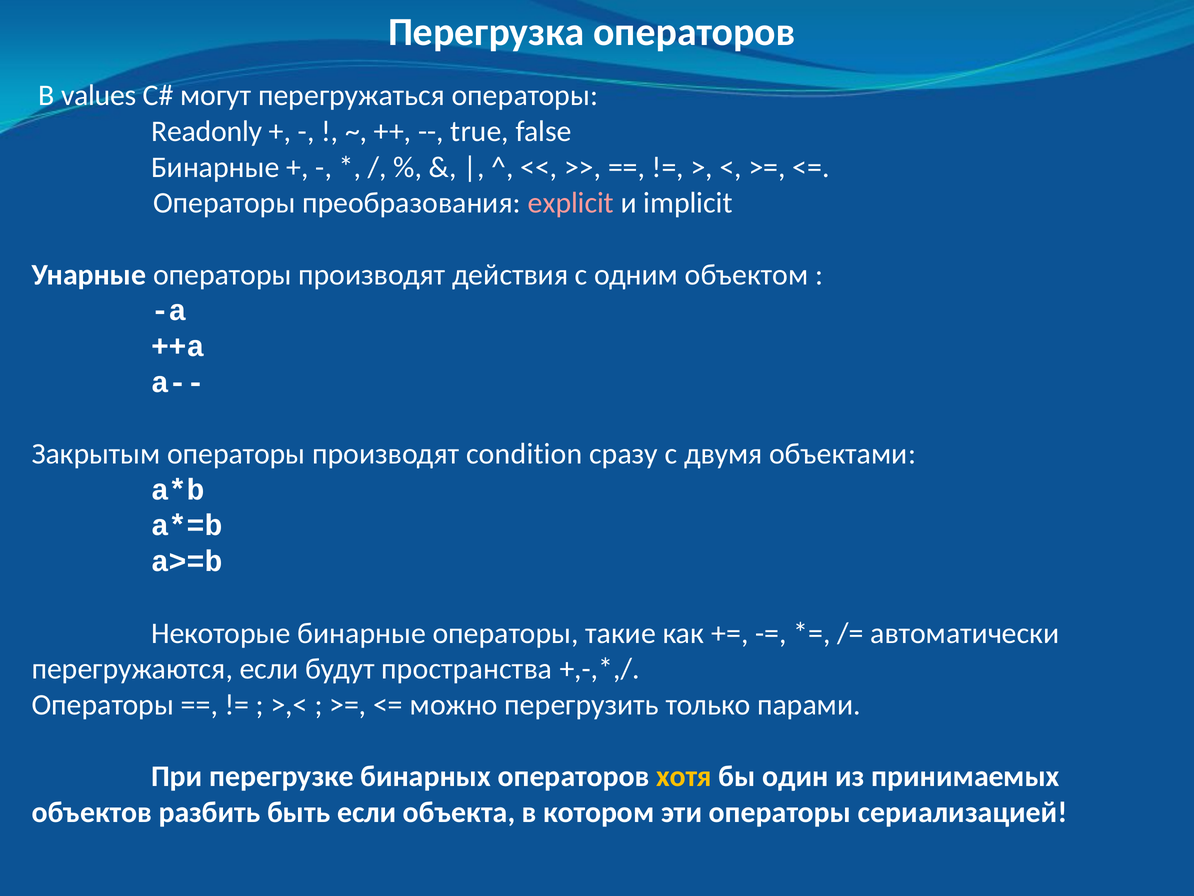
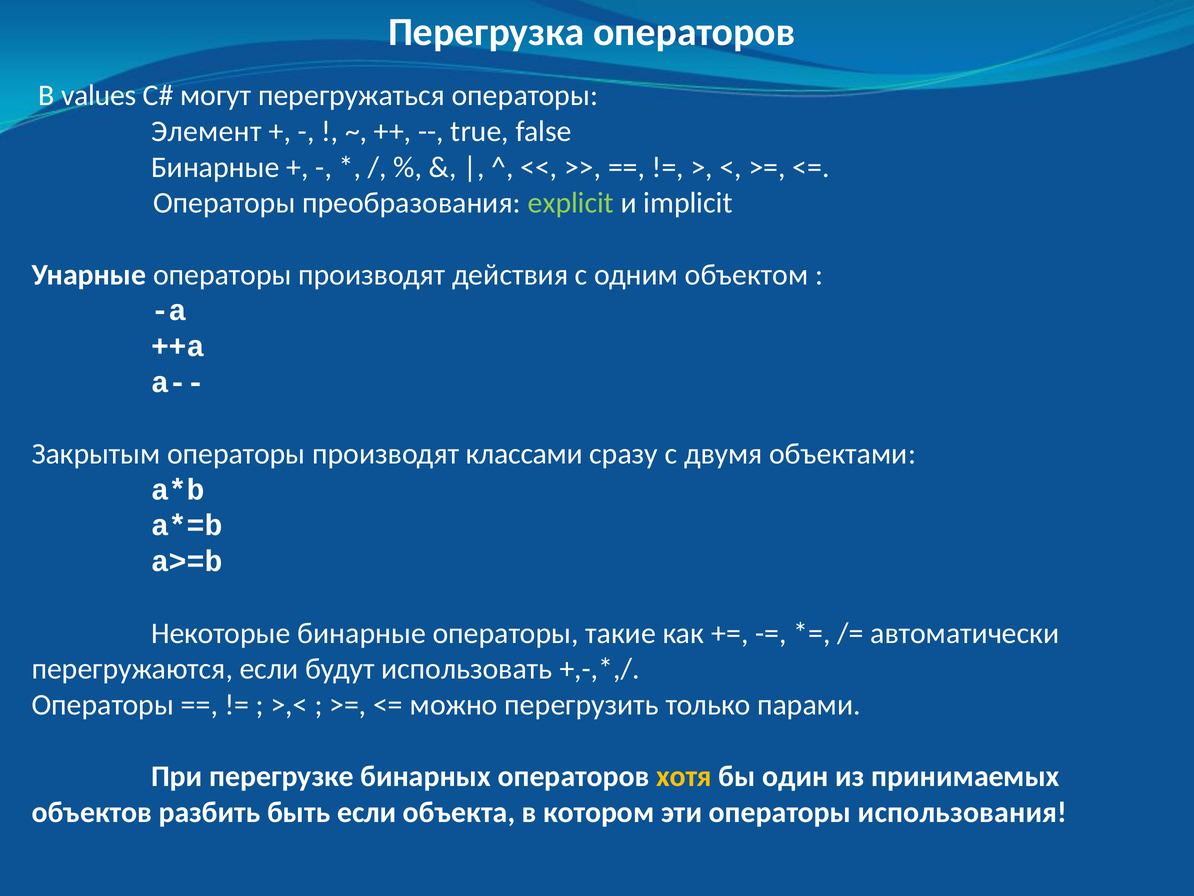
Readonly: Readonly -> Элемент (206, 131)
explicit colour: pink -> light green (571, 203)
condition: condition -> классами (524, 454)
пространства: пространства -> использовать (467, 669)
сериализацией: сериализацией -> использования (963, 812)
